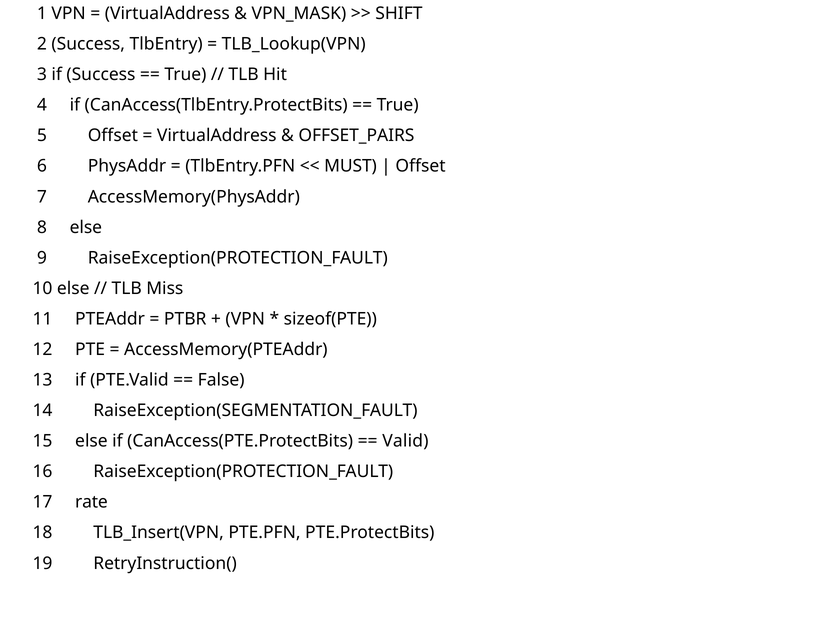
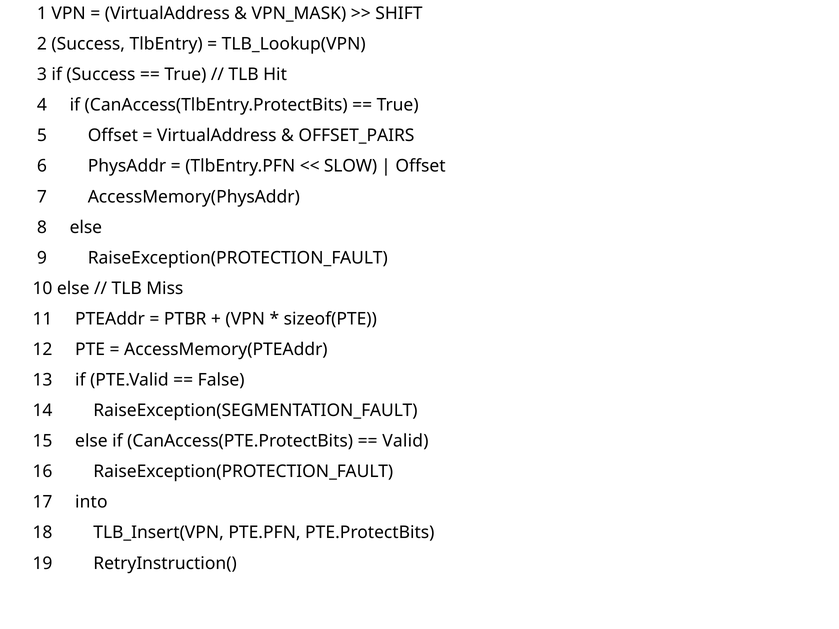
MUST: MUST -> SLOW (351, 166)
rate: rate -> into (91, 502)
